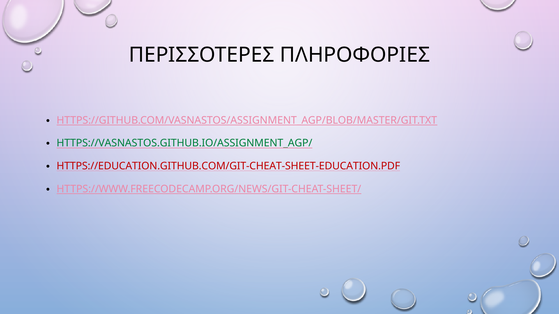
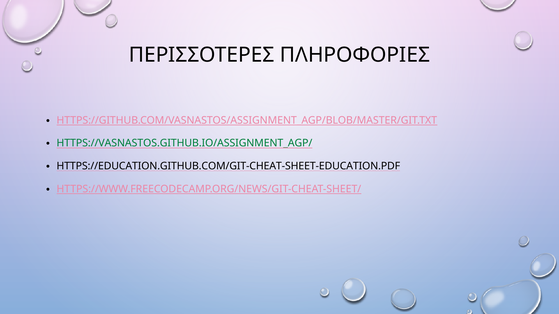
HTTPS://EDUCATION.GITHUB.COM/GIT-CHEAT-SHEET-EDUCATION.PDF colour: red -> black (228, 166)
